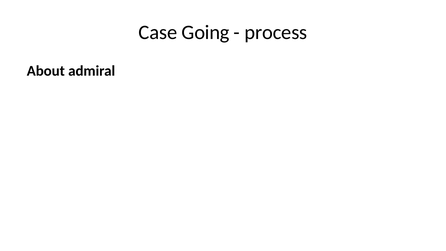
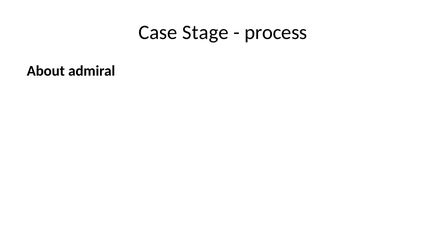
Going: Going -> Stage (205, 32)
